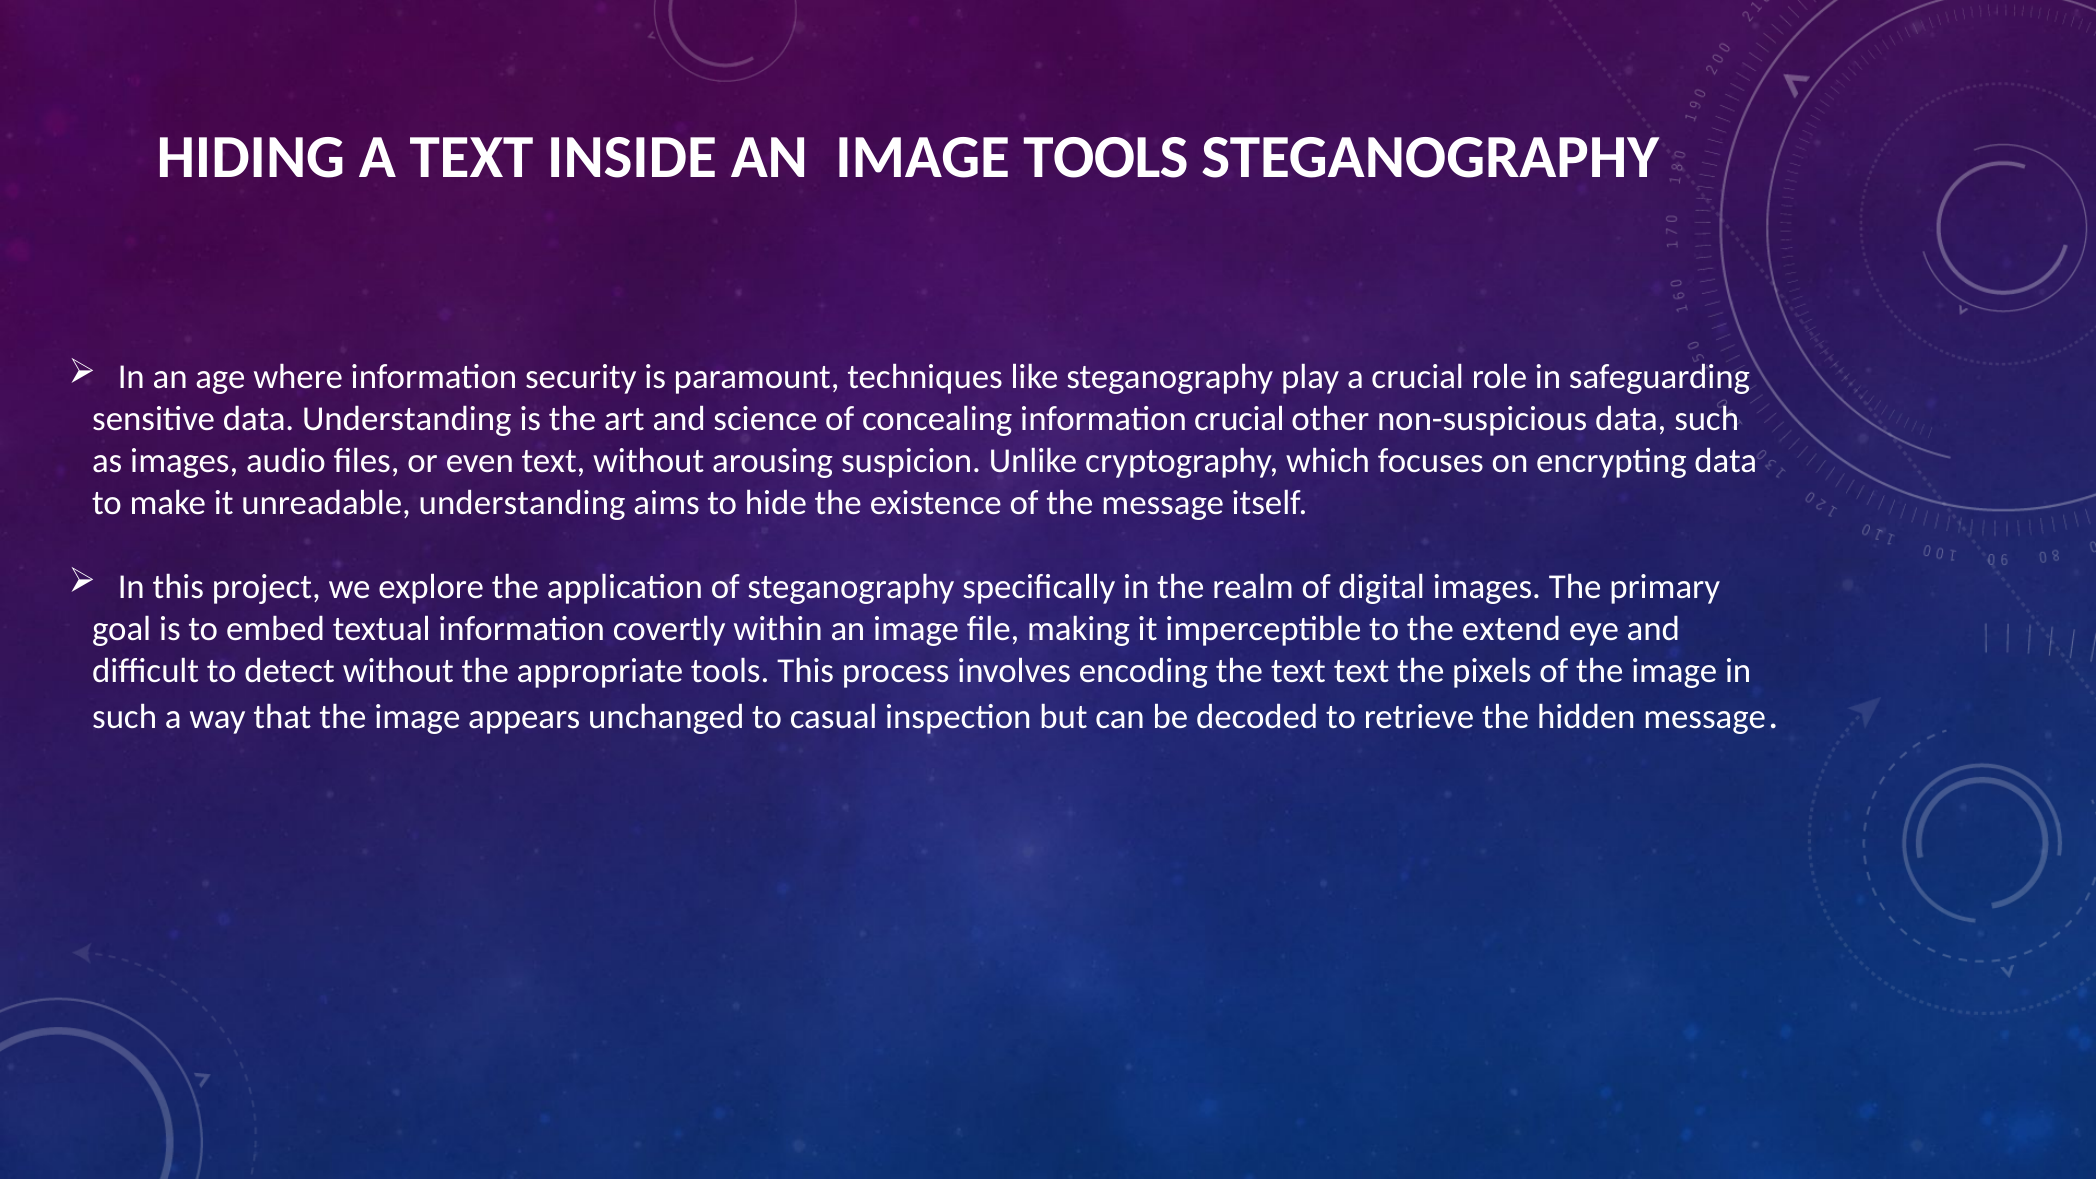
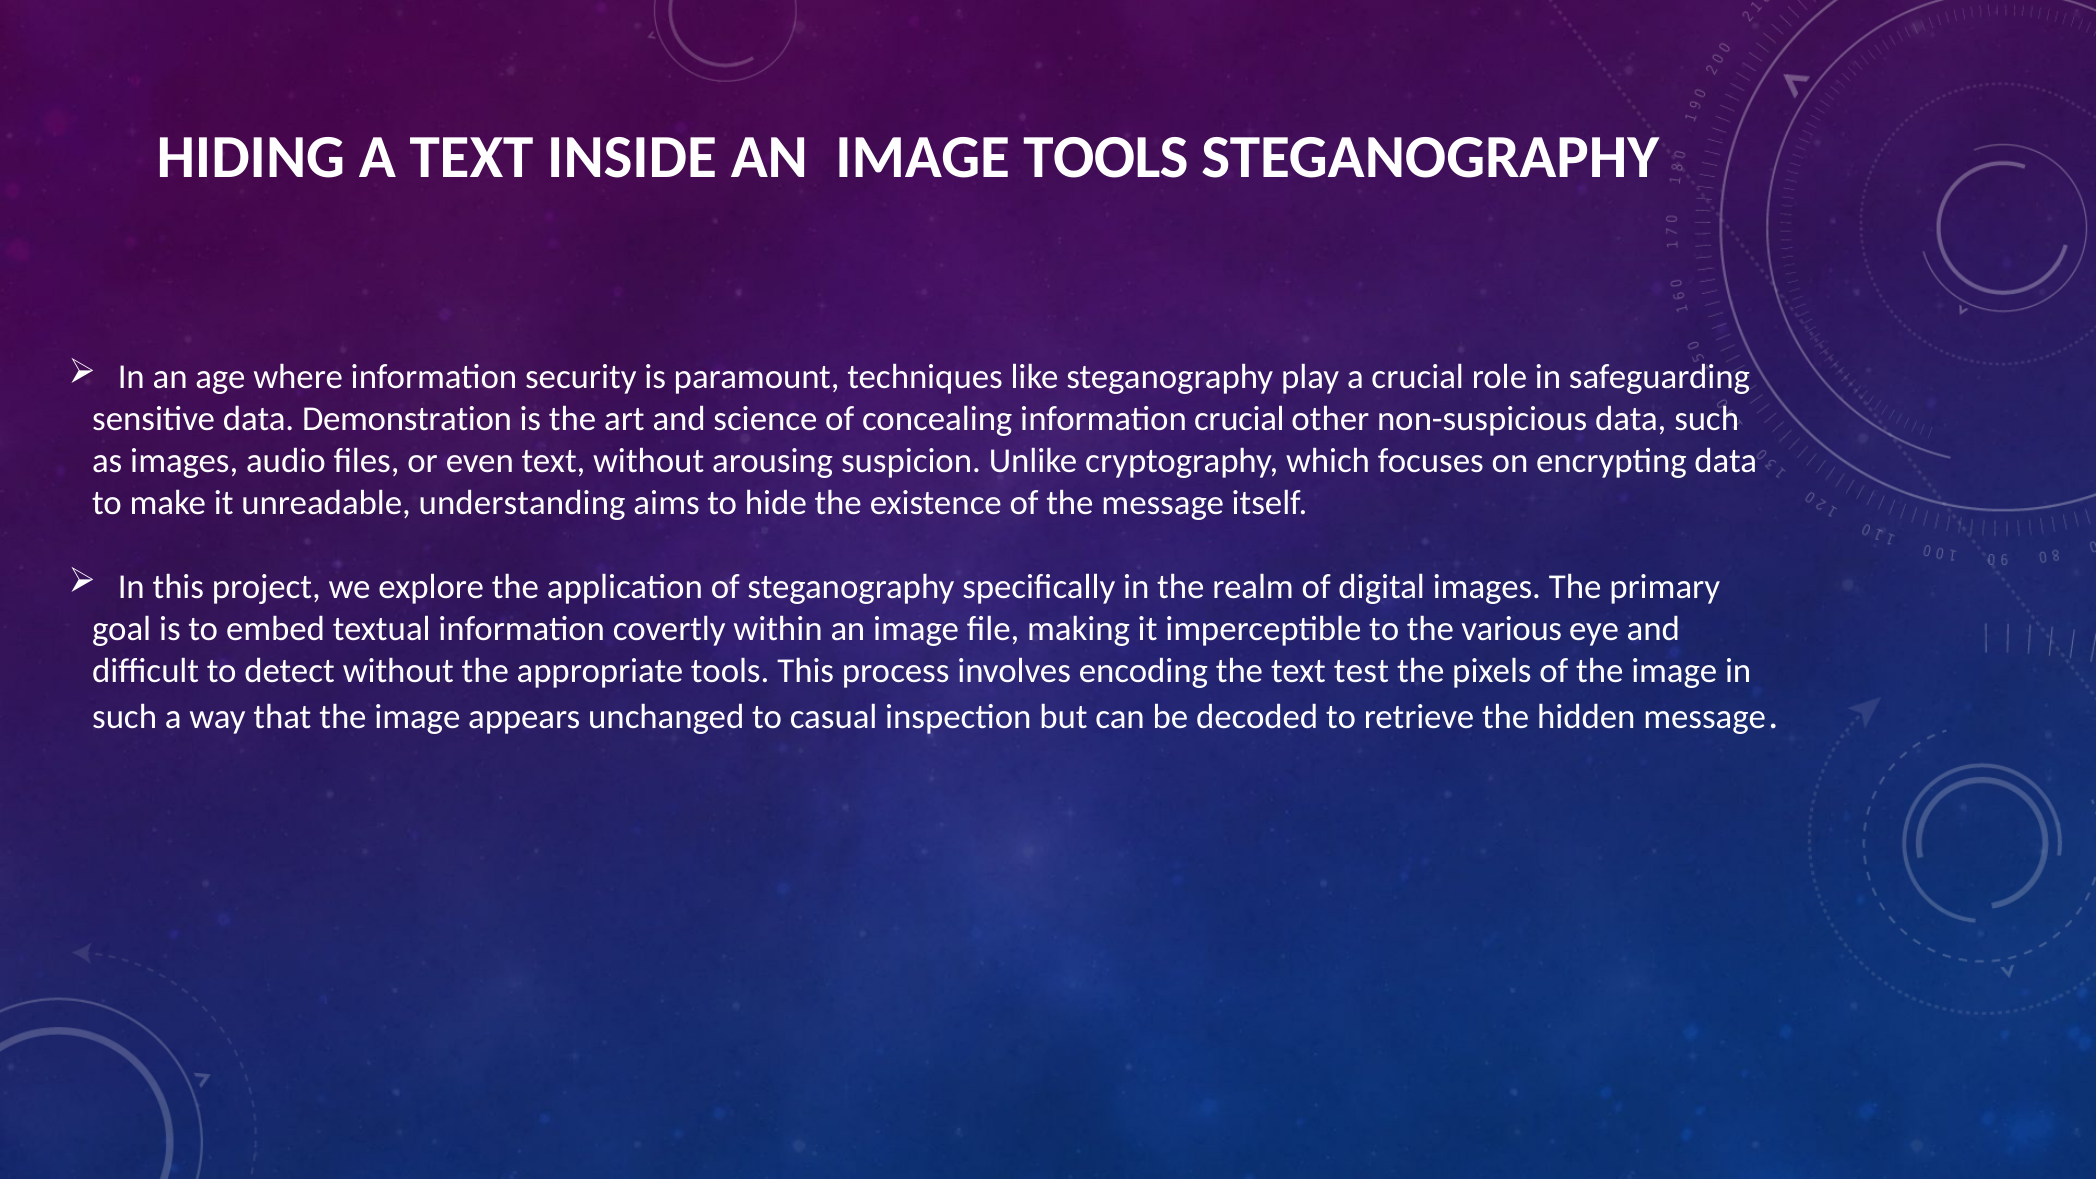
data Understanding: Understanding -> Demonstration (407, 419)
extend: extend -> various (1512, 629)
text text: text -> test (1361, 671)
